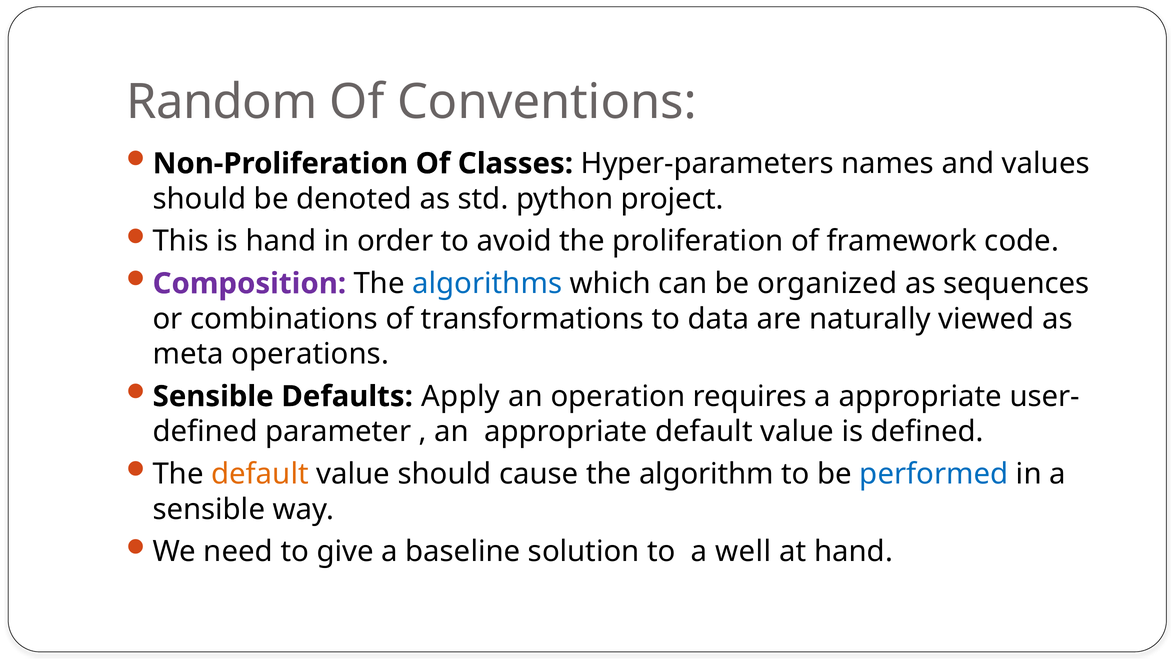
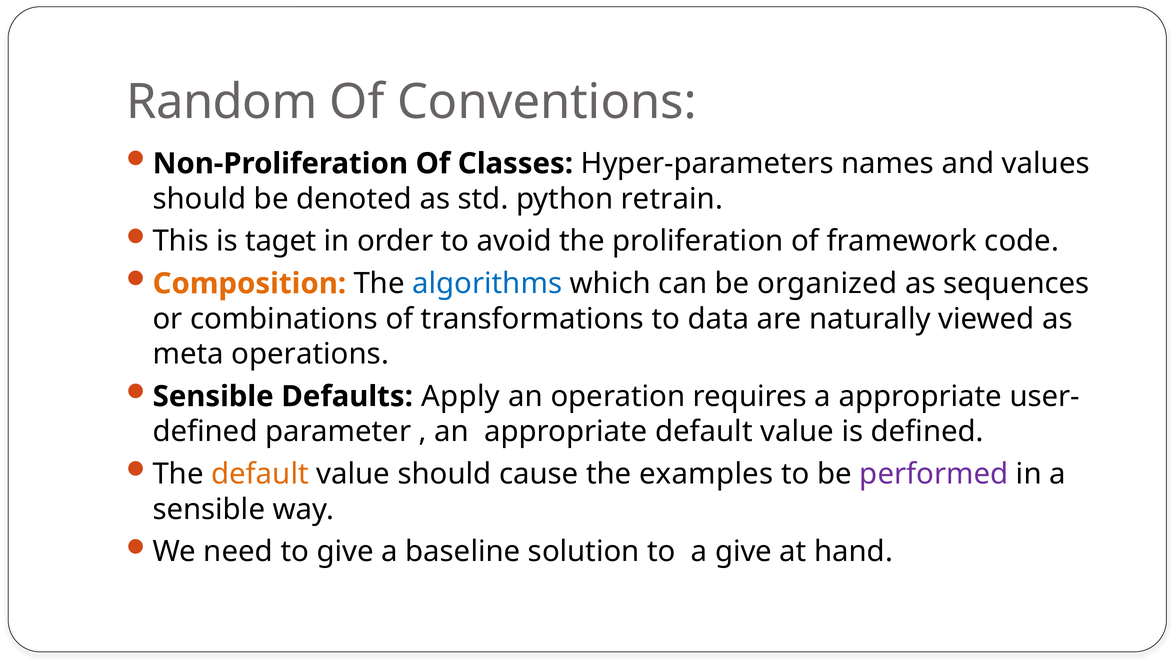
project: project -> retrain (672, 199)
is hand: hand -> taget (281, 241)
Composition colour: purple -> orange (249, 284)
algorithm: algorithm -> examples (706, 474)
performed colour: blue -> purple (934, 474)
a well: well -> give (743, 552)
